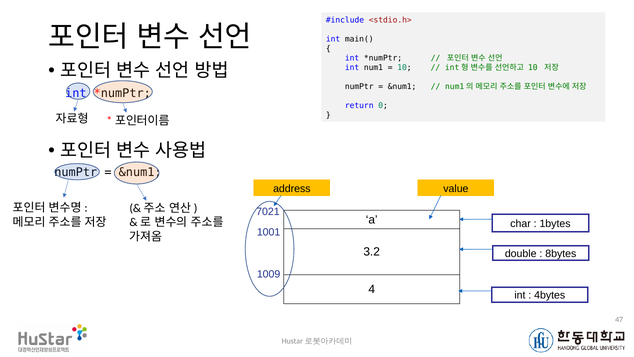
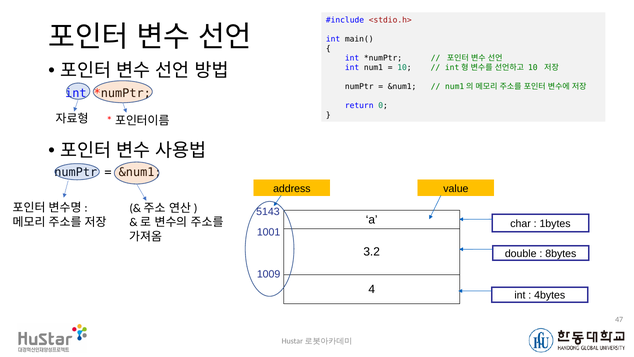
7021: 7021 -> 5143 (268, 212)
